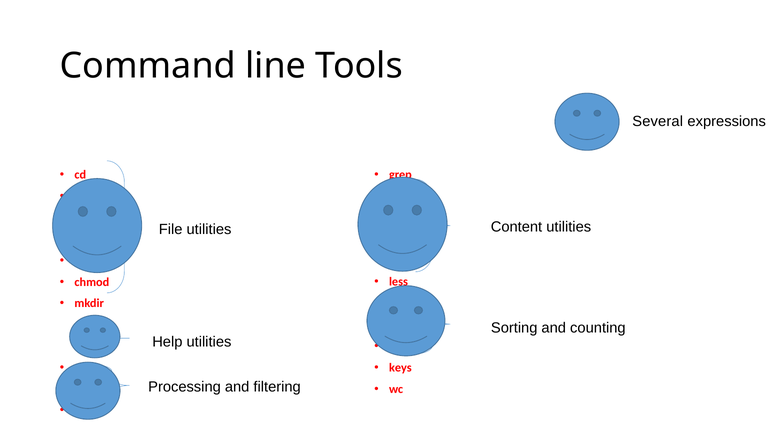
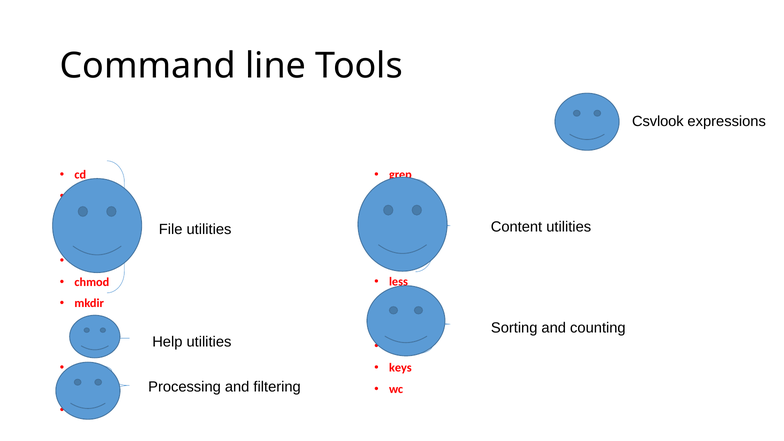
Several: Several -> Csvlook (658, 121)
